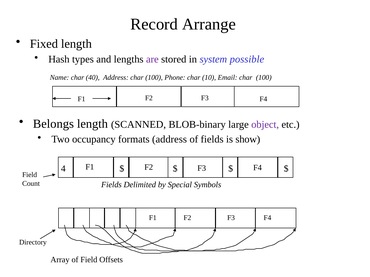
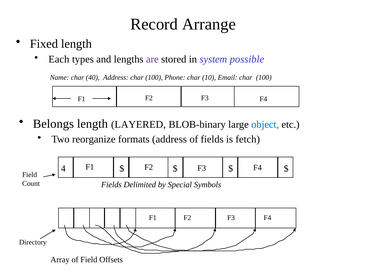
Hash: Hash -> Each (59, 59)
SCANNED: SCANNED -> LAYERED (138, 125)
object colour: purple -> blue (265, 125)
occupancy: occupancy -> reorganize (94, 140)
show: show -> fetch (248, 140)
